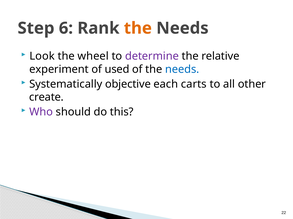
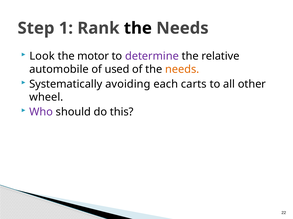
6: 6 -> 1 (66, 28)
the colour: orange -> black (138, 28)
wheel: wheel -> motor (93, 56)
experiment: experiment -> automobile (59, 69)
needs colour: blue -> orange (182, 69)
objective: objective -> avoiding (128, 84)
create: create -> wheel (46, 98)
